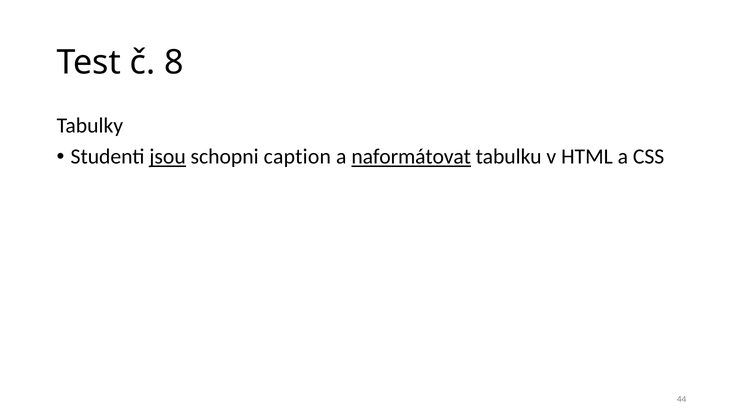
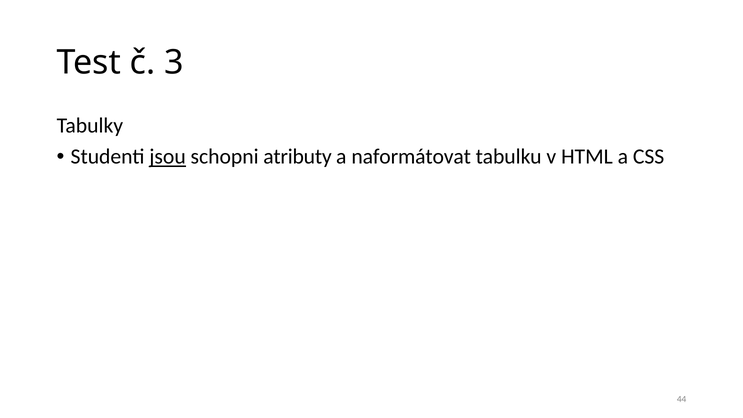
8: 8 -> 3 (174, 62)
caption: caption -> atributy (298, 157)
naformátovat underline: present -> none (411, 157)
